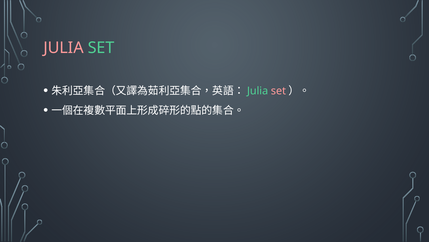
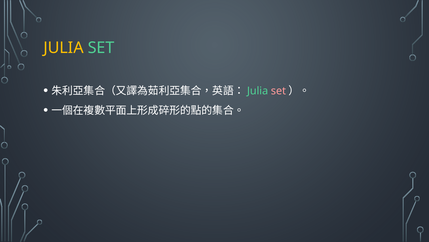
JULIA colour: pink -> yellow (64, 48)
